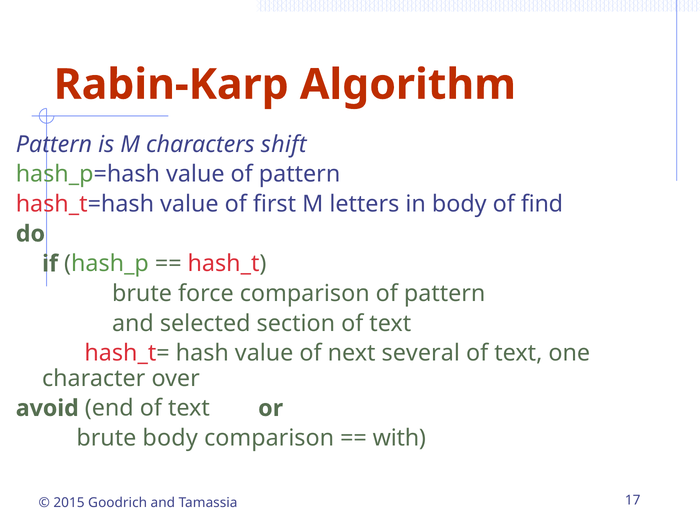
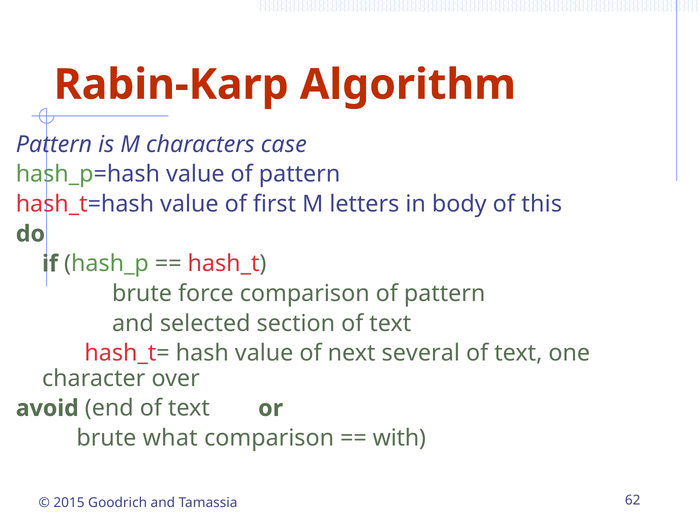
shift: shift -> case (284, 144)
find: find -> this (542, 204)
brute body: body -> what (170, 438)
17: 17 -> 62 (633, 500)
